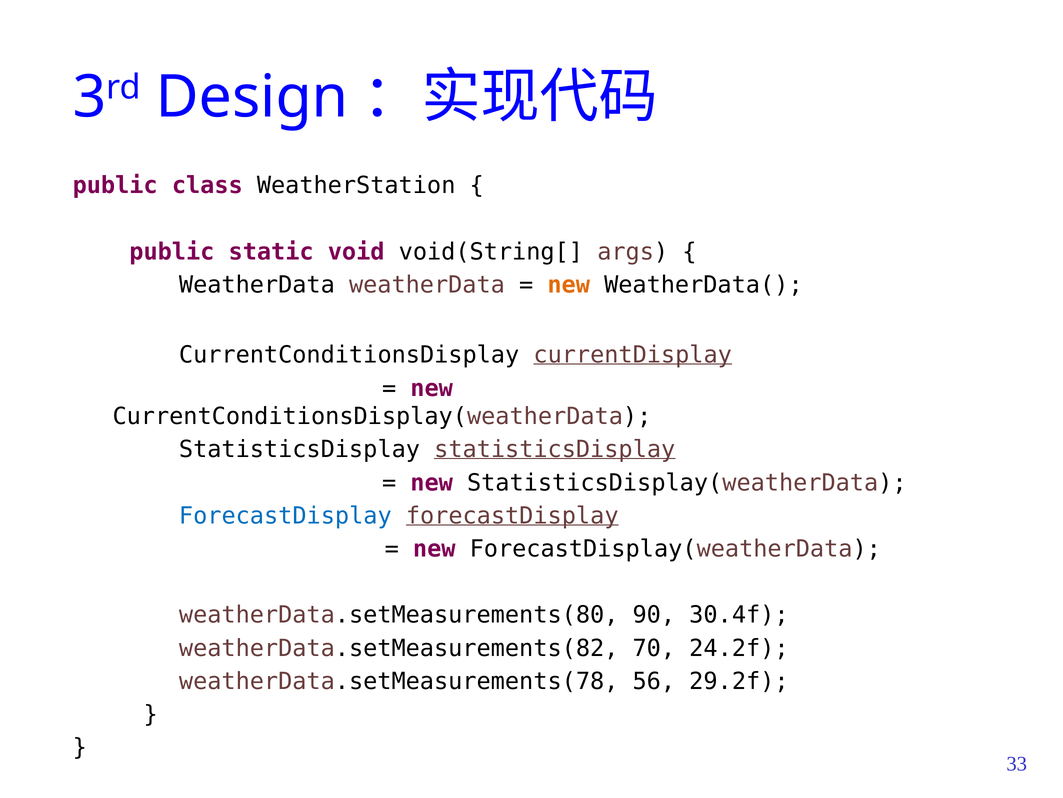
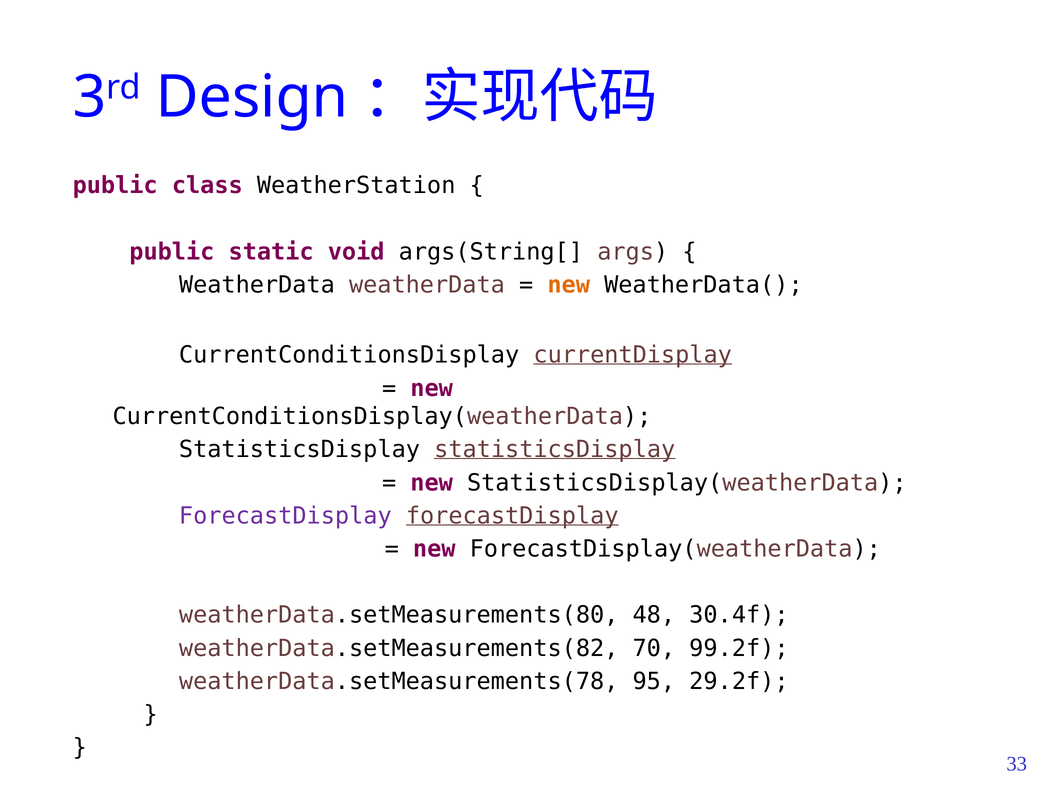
void(String[: void(String[ -> args(String[ (491, 251)
ForecastDisplay colour: blue -> purple (285, 515)
90: 90 -> 48 (654, 615)
24.2f: 24.2f -> 99.2f (739, 648)
56: 56 -> 95 (654, 681)
